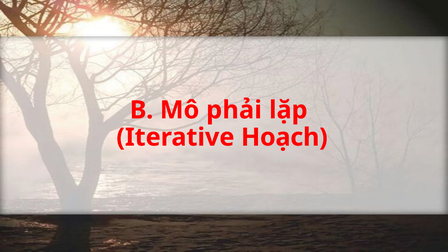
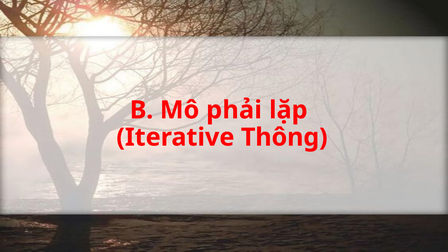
Hoạch: Hoạch -> Thông (284, 137)
